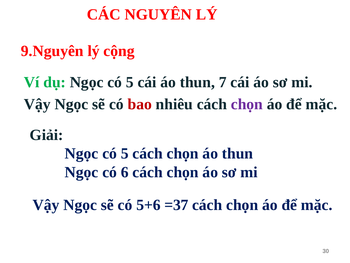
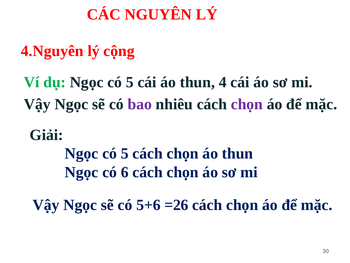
9.Nguyên: 9.Nguyên -> 4.Nguyên (52, 51)
7: 7 -> 4 (223, 82)
bao colour: red -> purple (140, 104)
=37: =37 -> =26 (176, 205)
